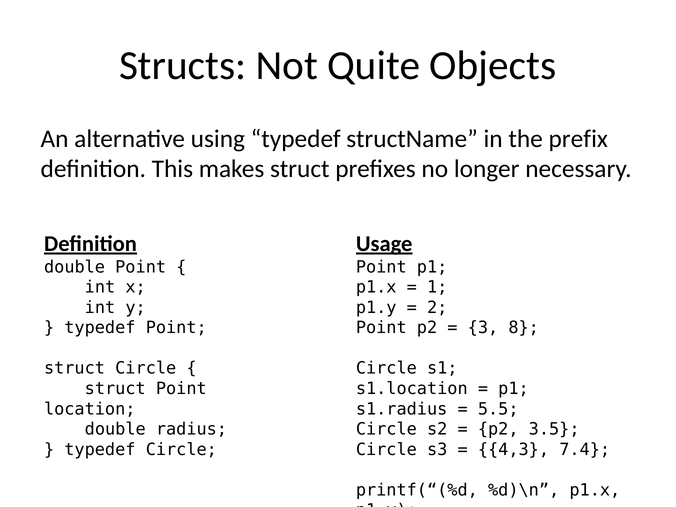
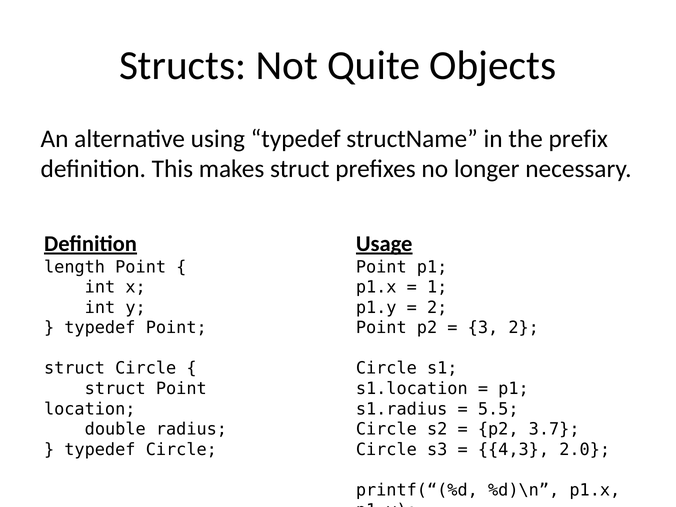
double: double -> length (75, 267)
3 8: 8 -> 2 (524, 328)
3.5: 3.5 -> 3.7 (554, 429)
7.4: 7.4 -> 2.0 (585, 450)
